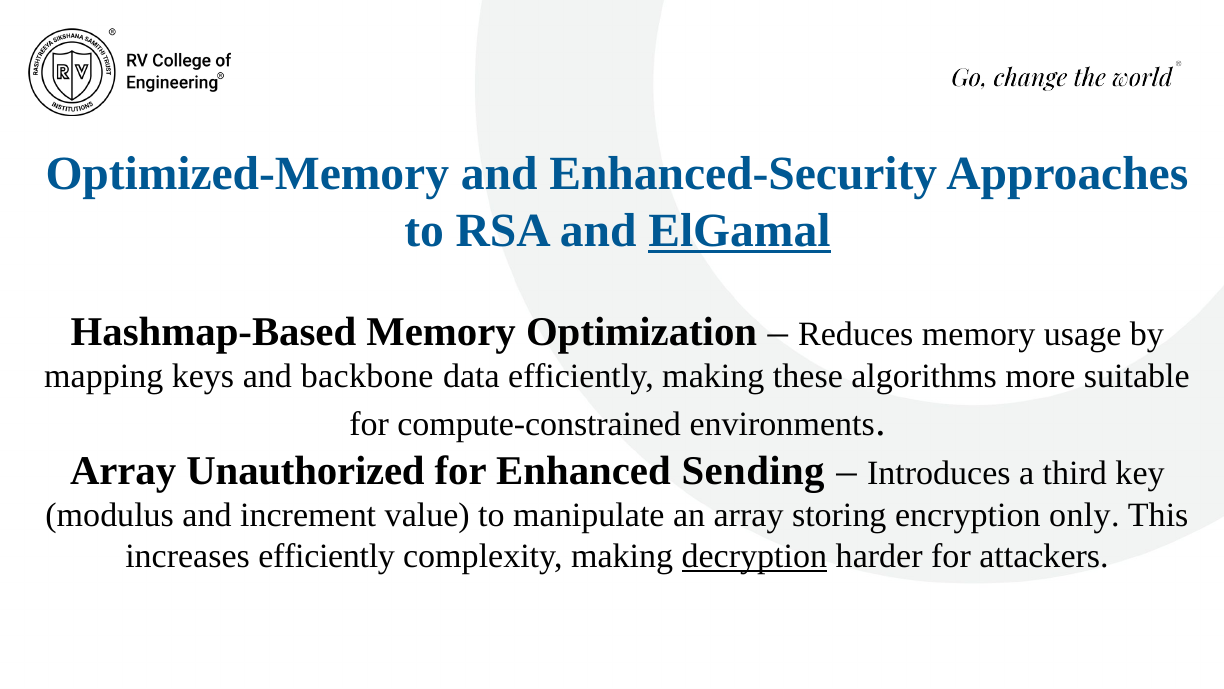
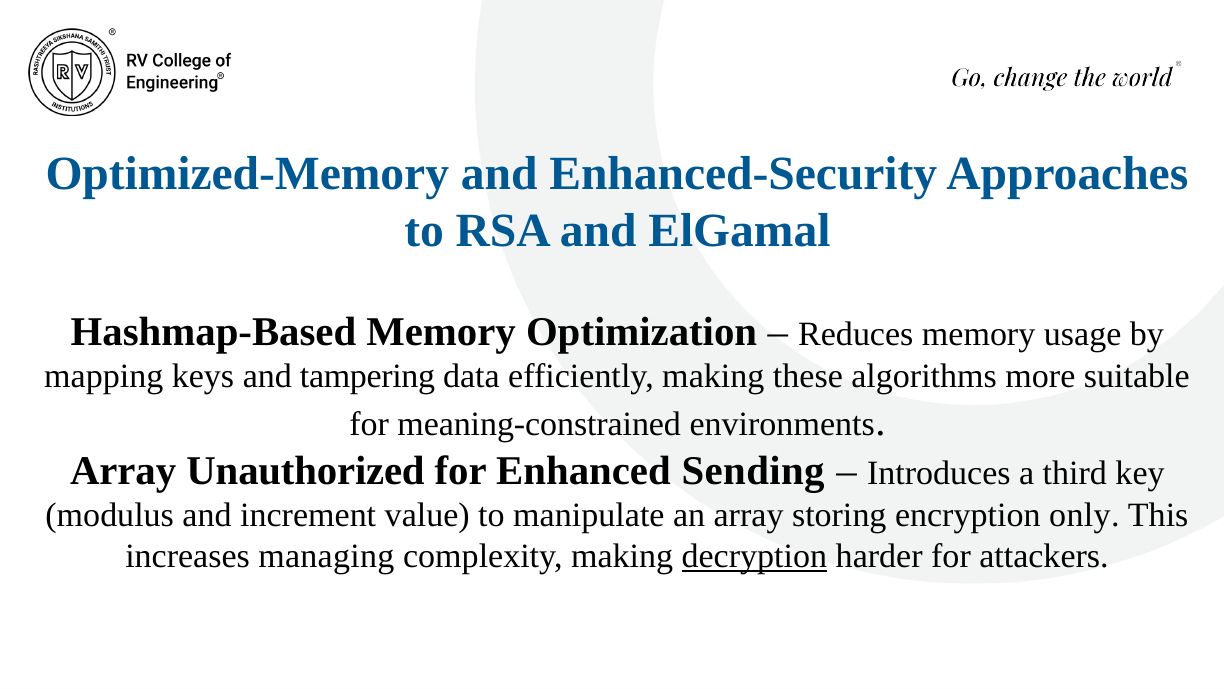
ElGamal underline: present -> none (739, 230)
backbone: backbone -> tampering (368, 376)
compute-constrained: compute-constrained -> meaning-constrained (539, 424)
increases efficiently: efficiently -> managing (326, 556)
